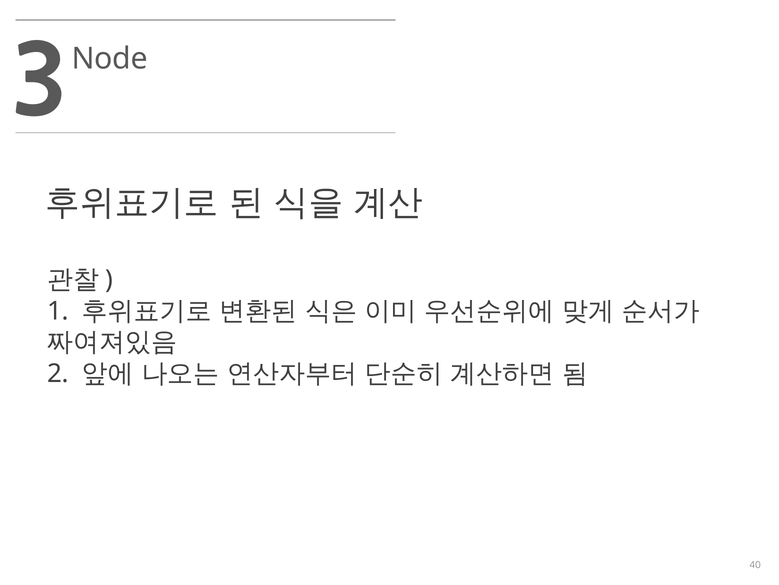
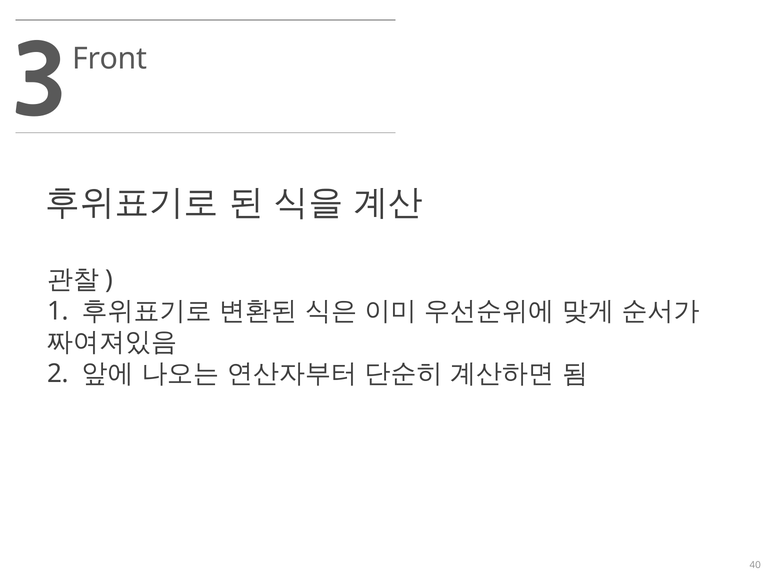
Node: Node -> Front (110, 59)
